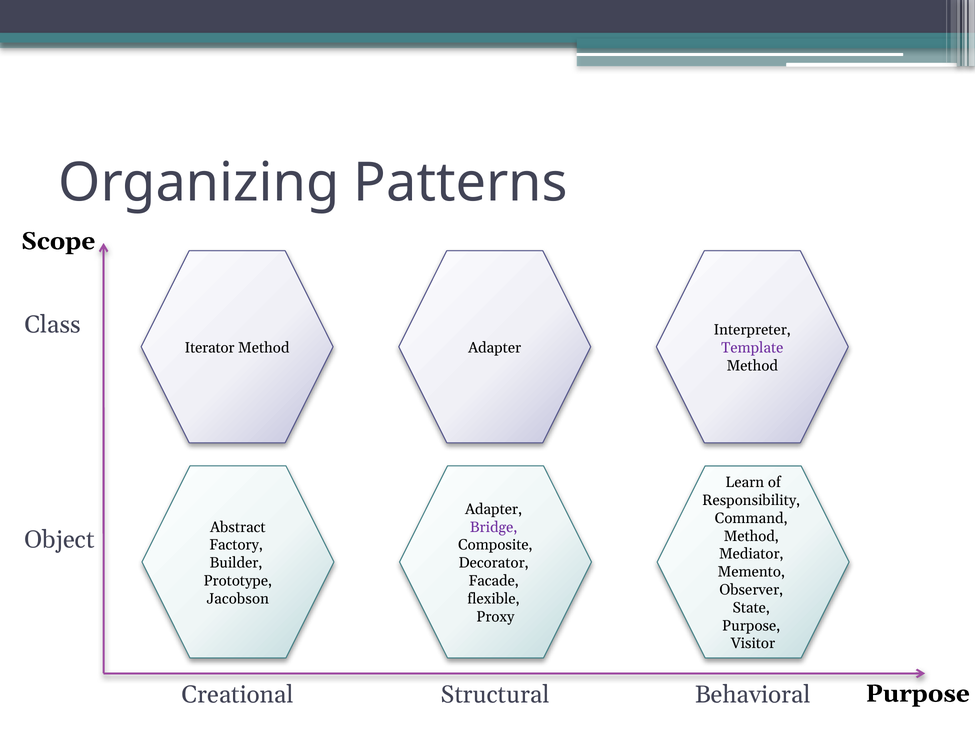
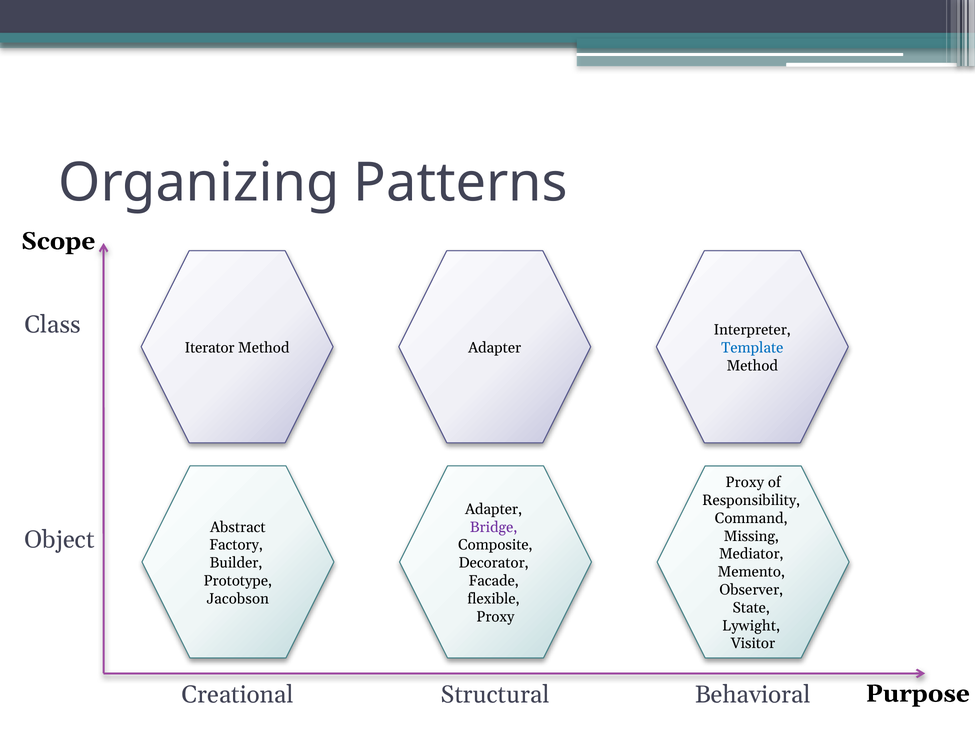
Template colour: purple -> blue (752, 347)
Learn: Learn -> Proxy (745, 482)
Method: Method -> Missing (751, 536)
Purpose: Purpose -> Lywight (751, 625)
